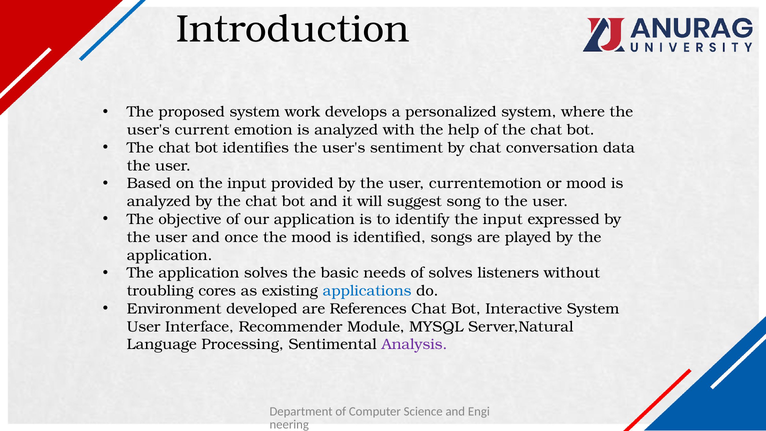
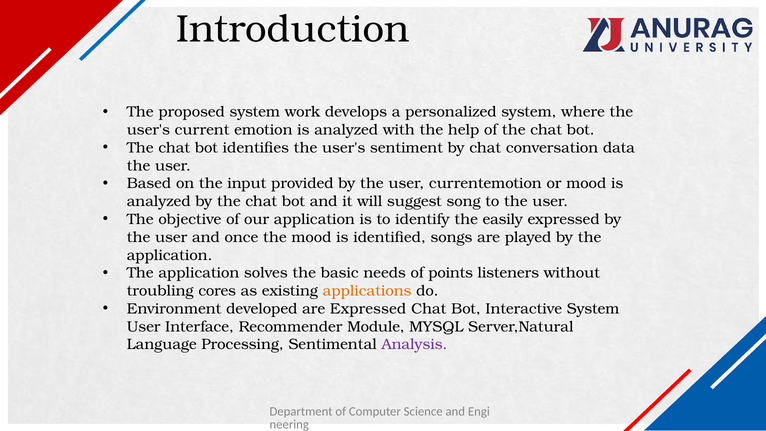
identify the input: input -> easily (503, 219)
of solves: solves -> points (451, 273)
applications colour: blue -> orange (367, 291)
are References: References -> Expressed (368, 309)
